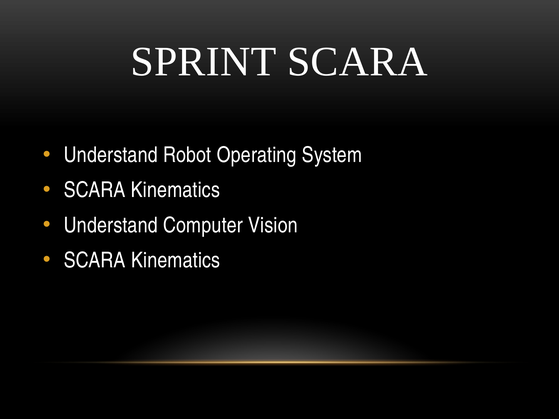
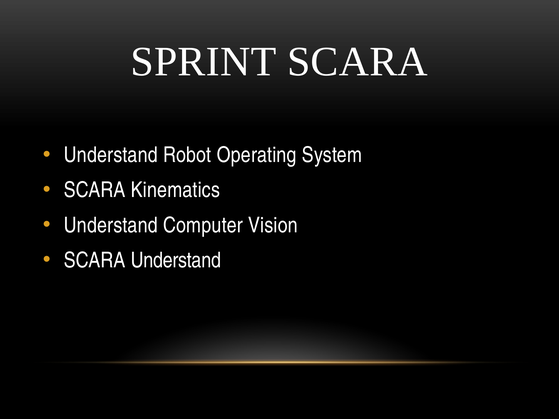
Kinematics: Kinematics -> Understand (176, 260)
